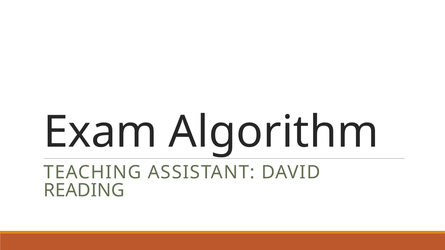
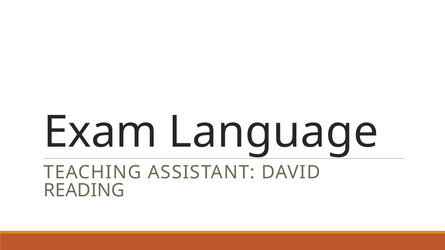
Algorithm: Algorithm -> Language (274, 132)
